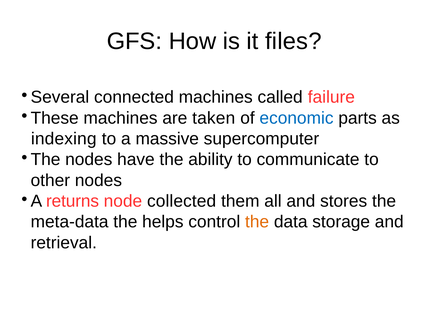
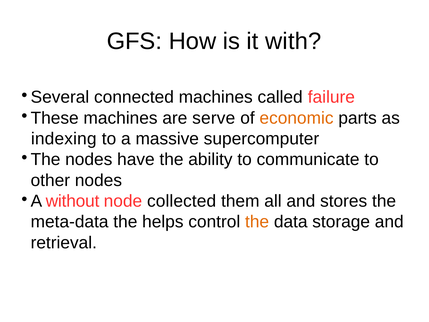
files: files -> with (293, 41)
taken: taken -> serve (214, 118)
economic colour: blue -> orange (297, 118)
returns: returns -> without (73, 201)
